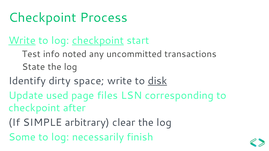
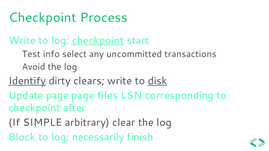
Write underline: present -> none (22, 41)
noted: noted -> select (74, 54)
State: State -> Avoid (34, 67)
Identify underline: none -> present (27, 81)
space: space -> clears (89, 81)
Update used: used -> page (57, 96)
Some: Some -> Block (22, 137)
